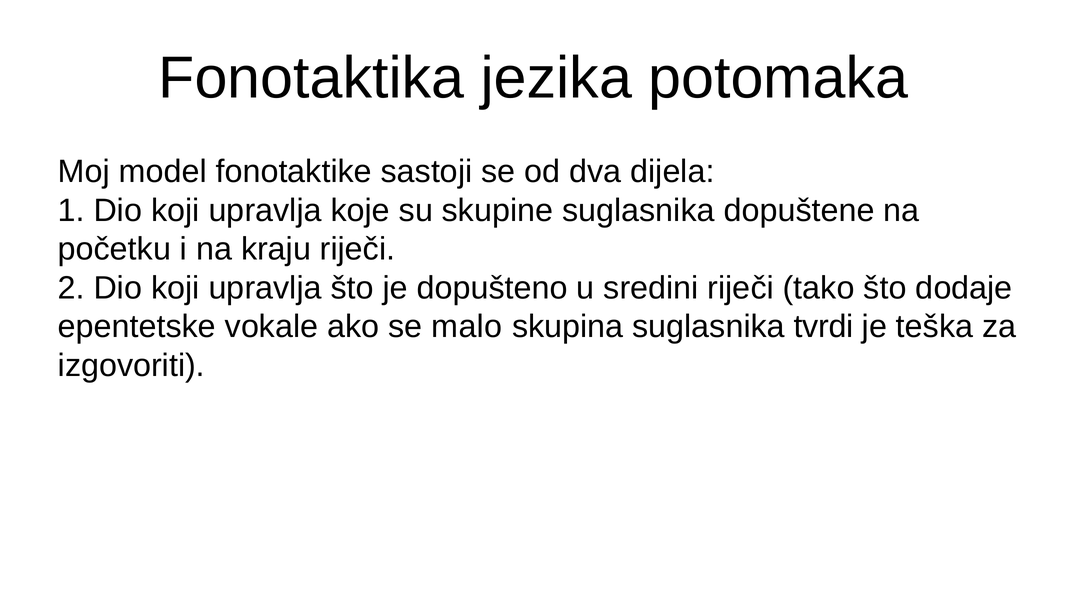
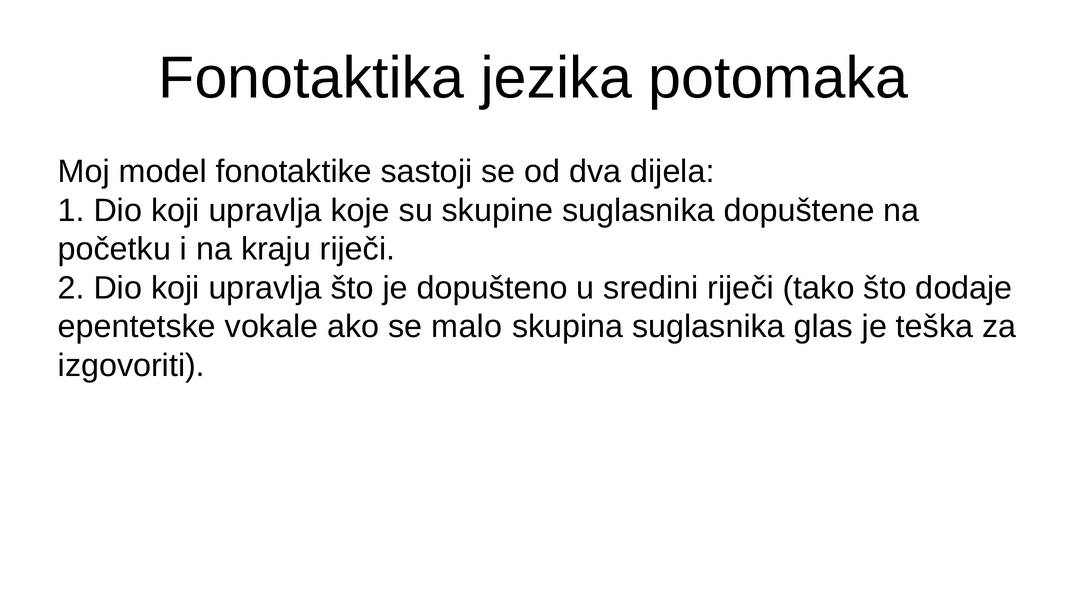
tvrdi: tvrdi -> glas (823, 327)
